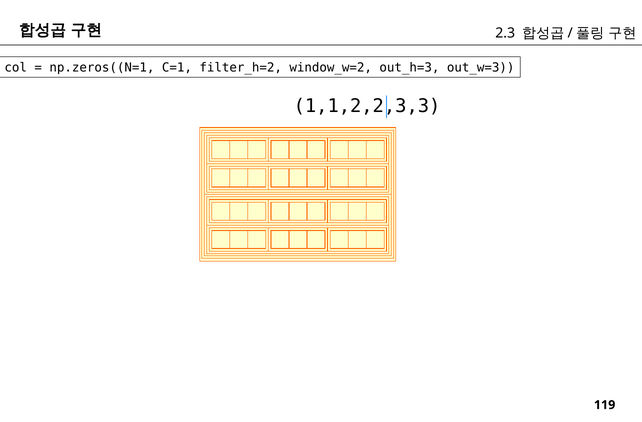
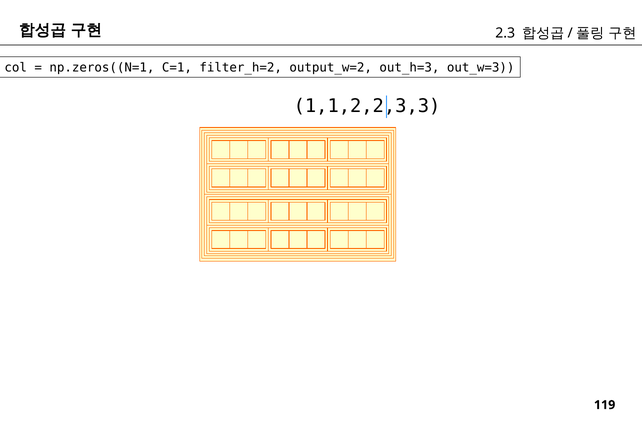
window_w=2: window_w=2 -> output_w=2 (331, 68)
